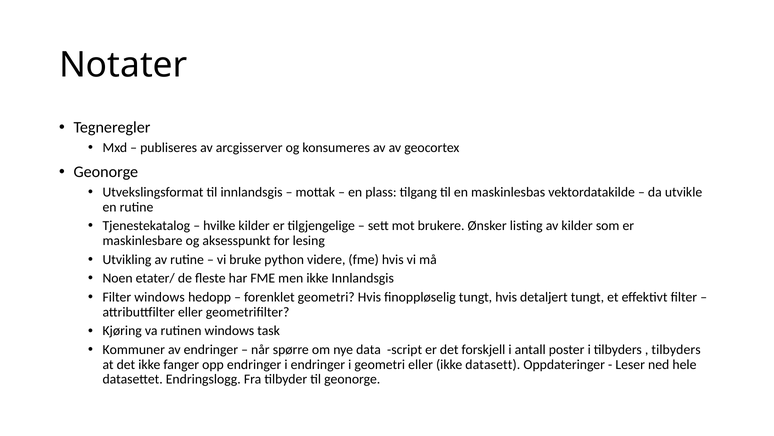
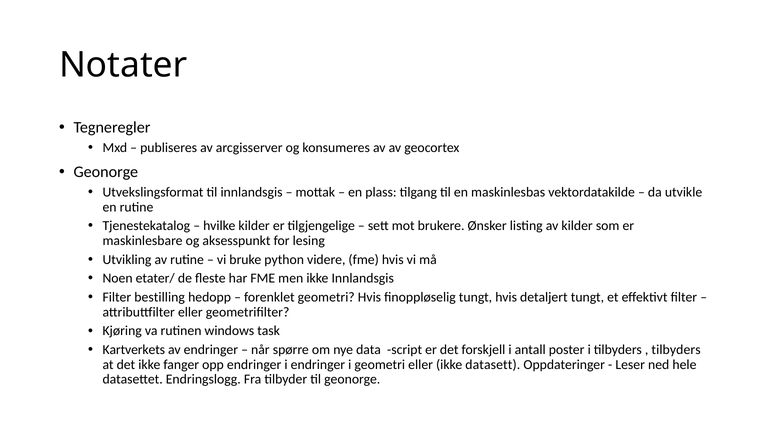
Filter windows: windows -> bestilling (160, 297)
Kommuner: Kommuner -> Kartverkets (134, 349)
